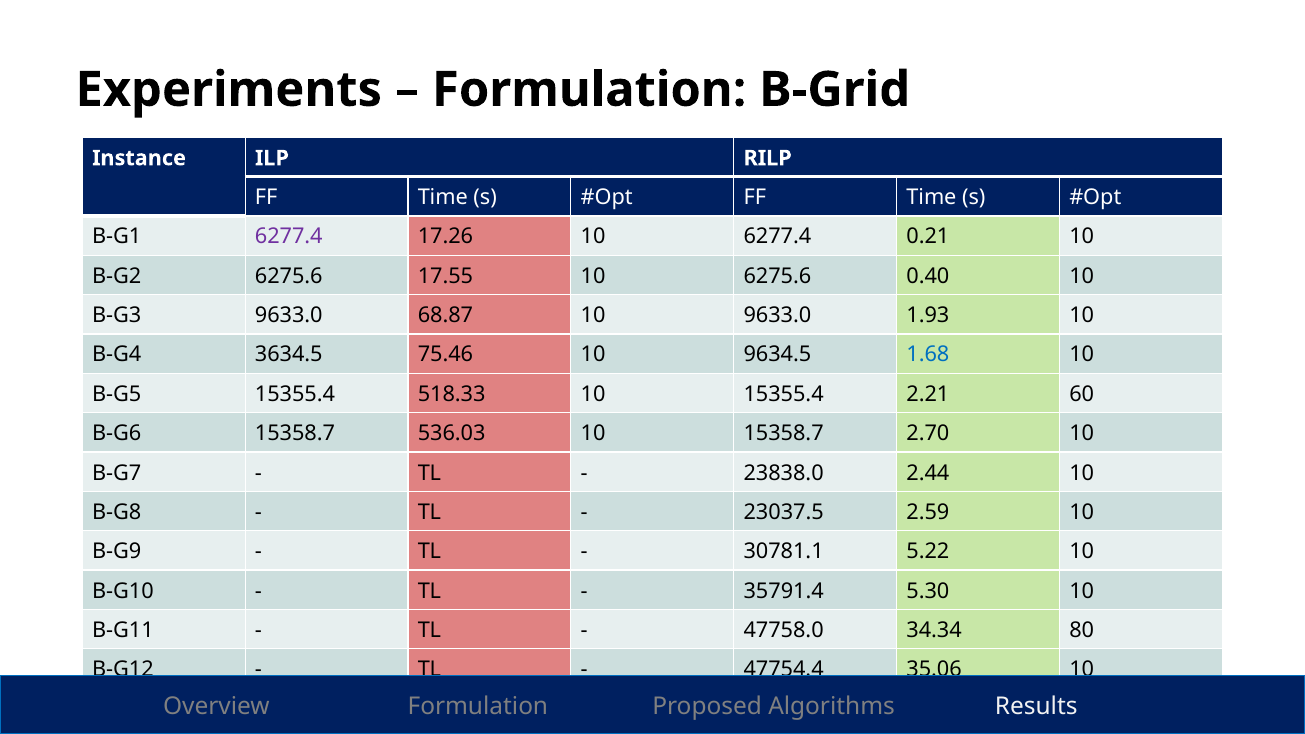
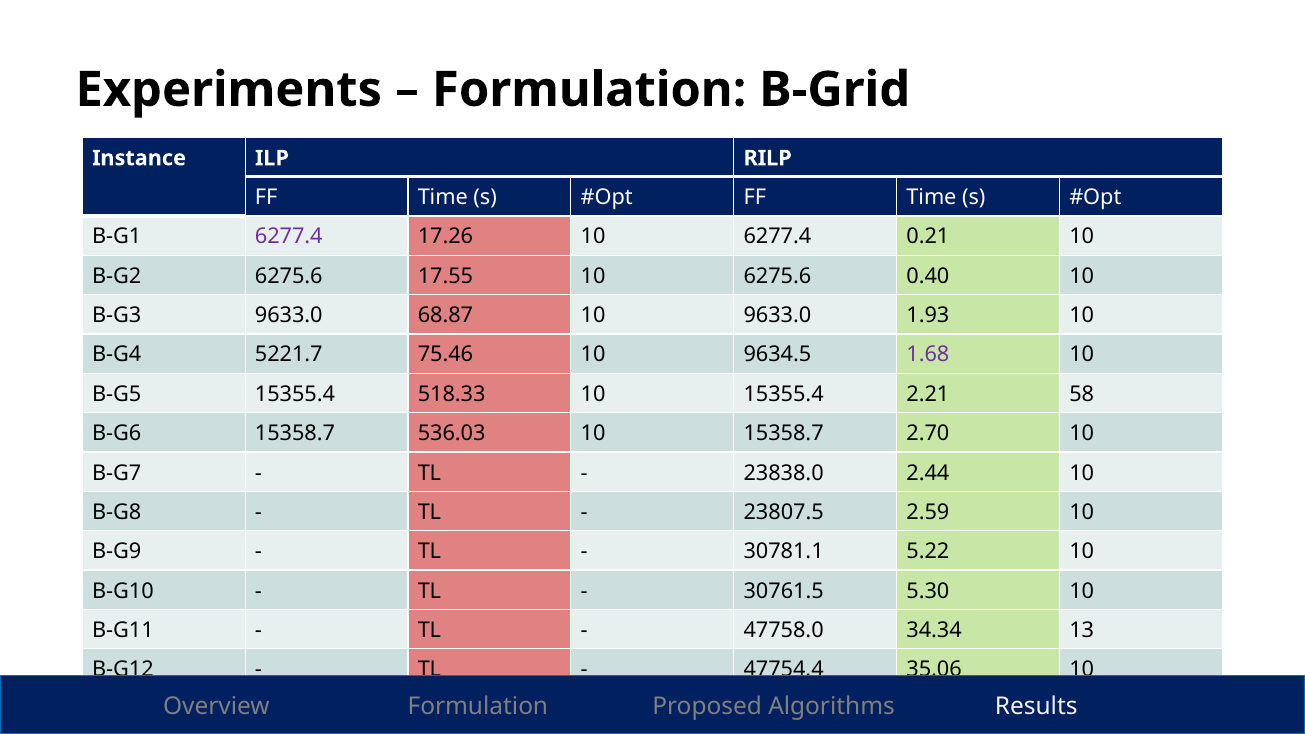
3634.5: 3634.5 -> 5221.7 (289, 355)
1.68 colour: blue -> purple (928, 355)
60: 60 -> 58 (1082, 394)
23037.5: 23037.5 -> 23807.5 (784, 512)
35791.4: 35791.4 -> 30761.5 (784, 591)
80: 80 -> 13 (1082, 630)
